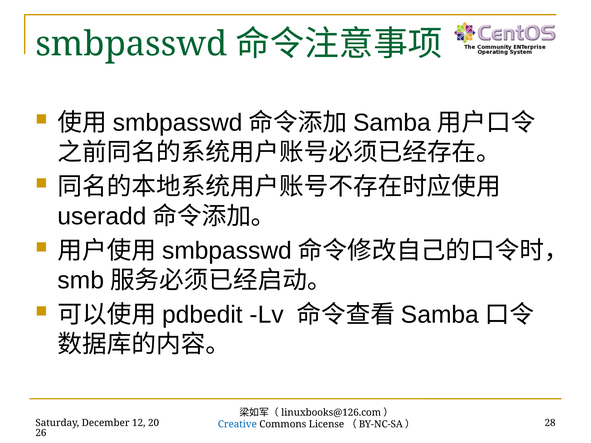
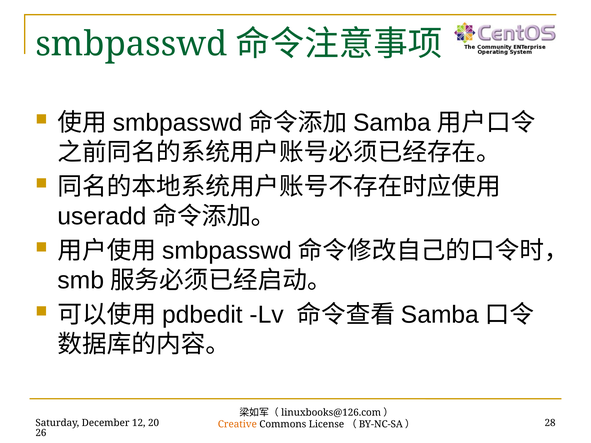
Creative colour: blue -> orange (237, 424)
